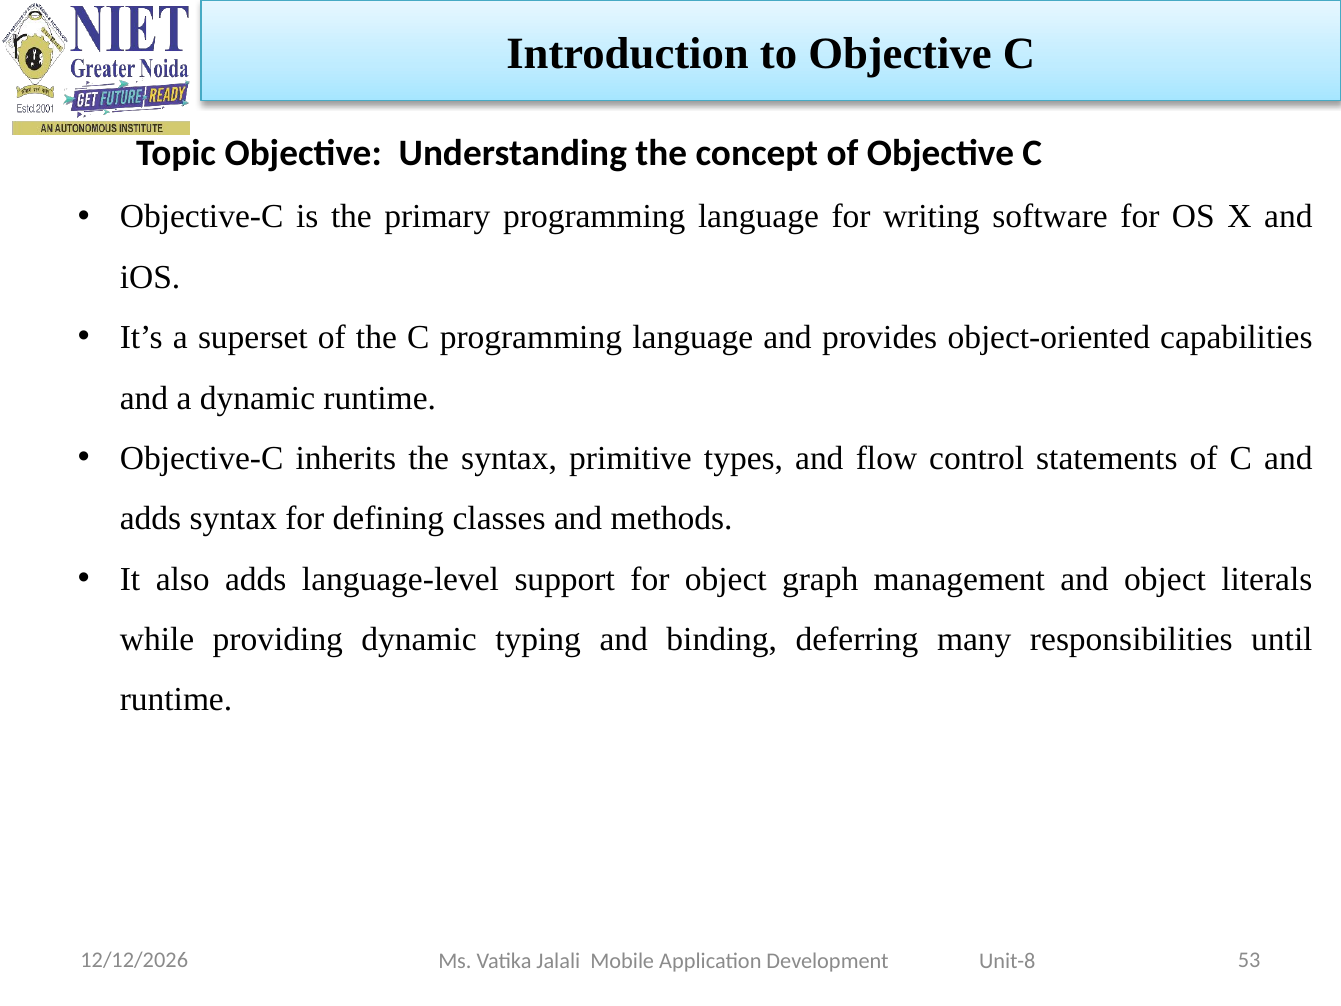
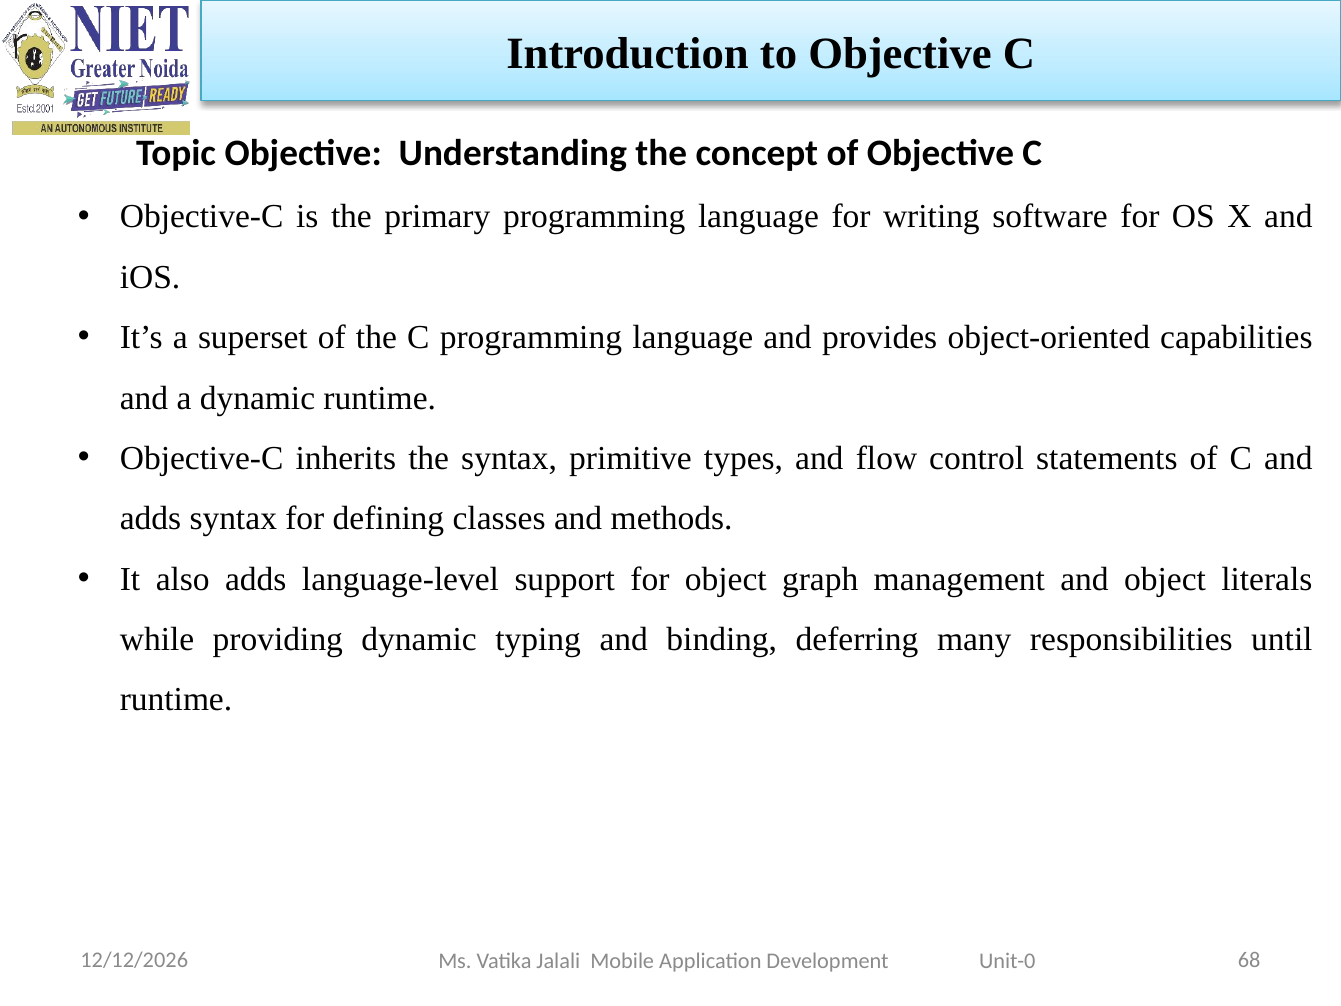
53: 53 -> 68 (1249, 960)
Unit-8: Unit-8 -> Unit-0 (1007, 960)
